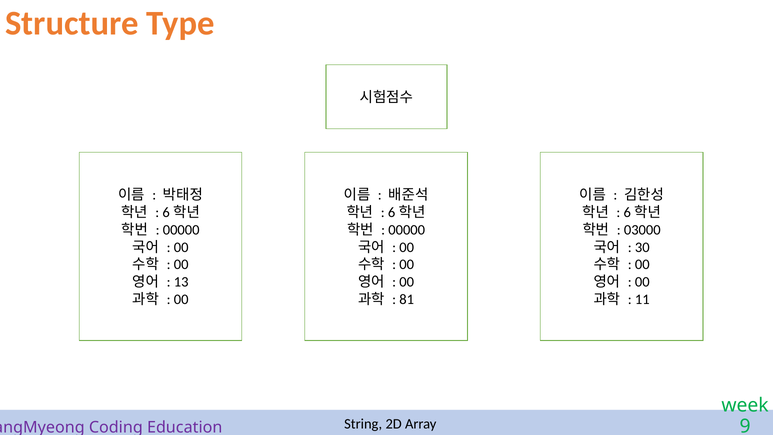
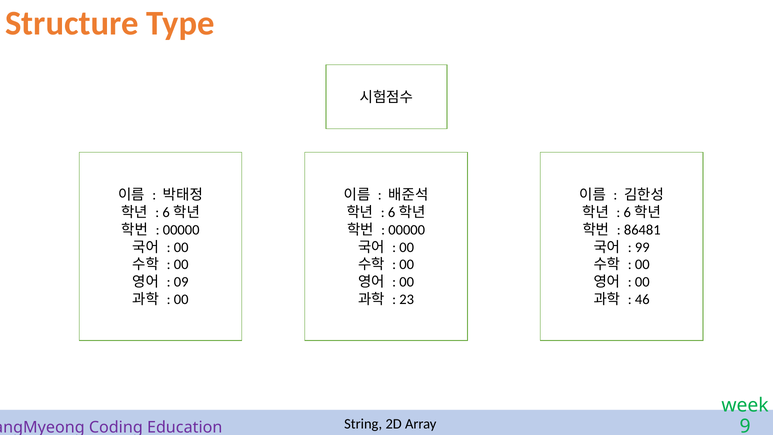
03000: 03000 -> 86481 (642, 230)
30: 30 -> 99 (642, 247)
13: 13 -> 09 (181, 282)
81: 81 -> 23 (407, 299)
11: 11 -> 46 (642, 299)
